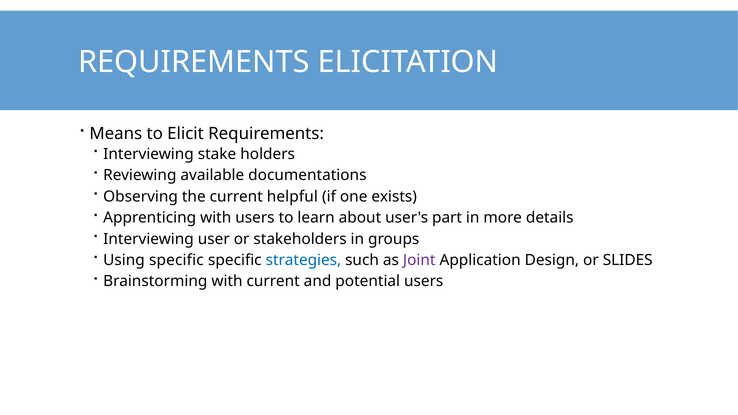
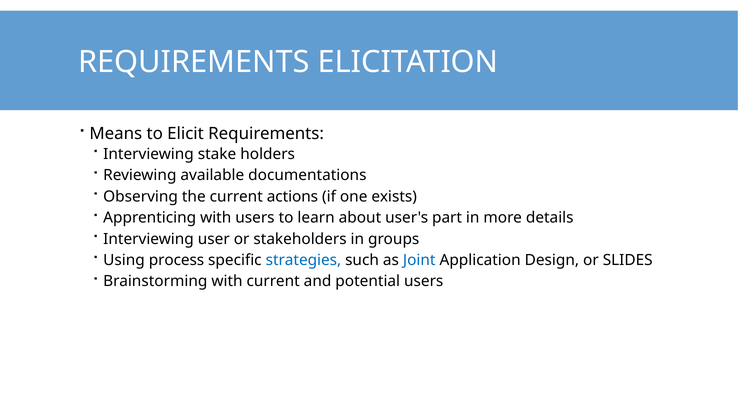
helpful: helpful -> actions (292, 197)
Using specific: specific -> process (177, 260)
Joint colour: purple -> blue (419, 260)
